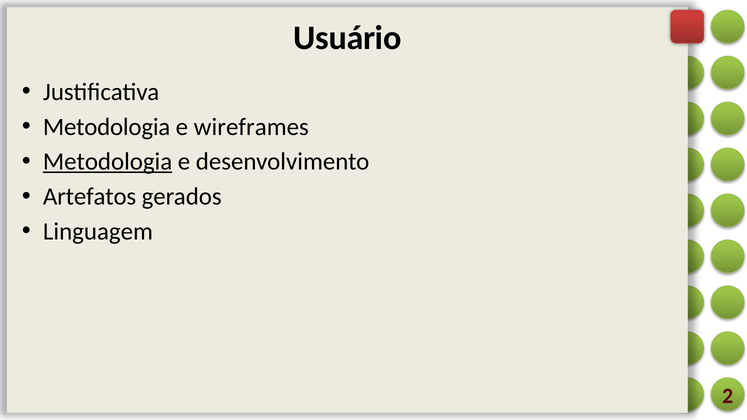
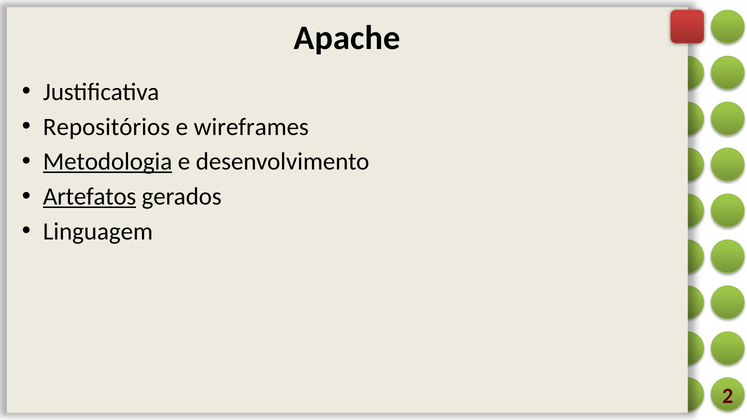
Usuário: Usuário -> Apache (347, 38)
Metodologia: Metodologia -> Repositórios (107, 127)
Artefatos underline: none -> present (90, 197)
